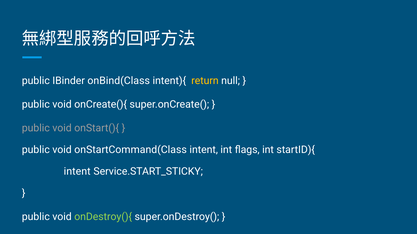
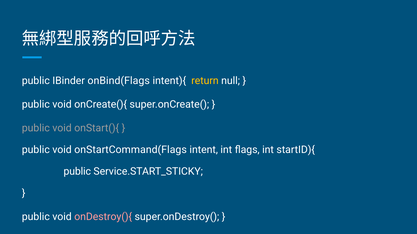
onBind(Class: onBind(Class -> onBind(Flags (119, 81)
onStartCommand(Class: onStartCommand(Class -> onStartCommand(Flags (131, 150)
intent: intent -> public (77, 172)
onDestroy(){ colour: light green -> pink (103, 217)
